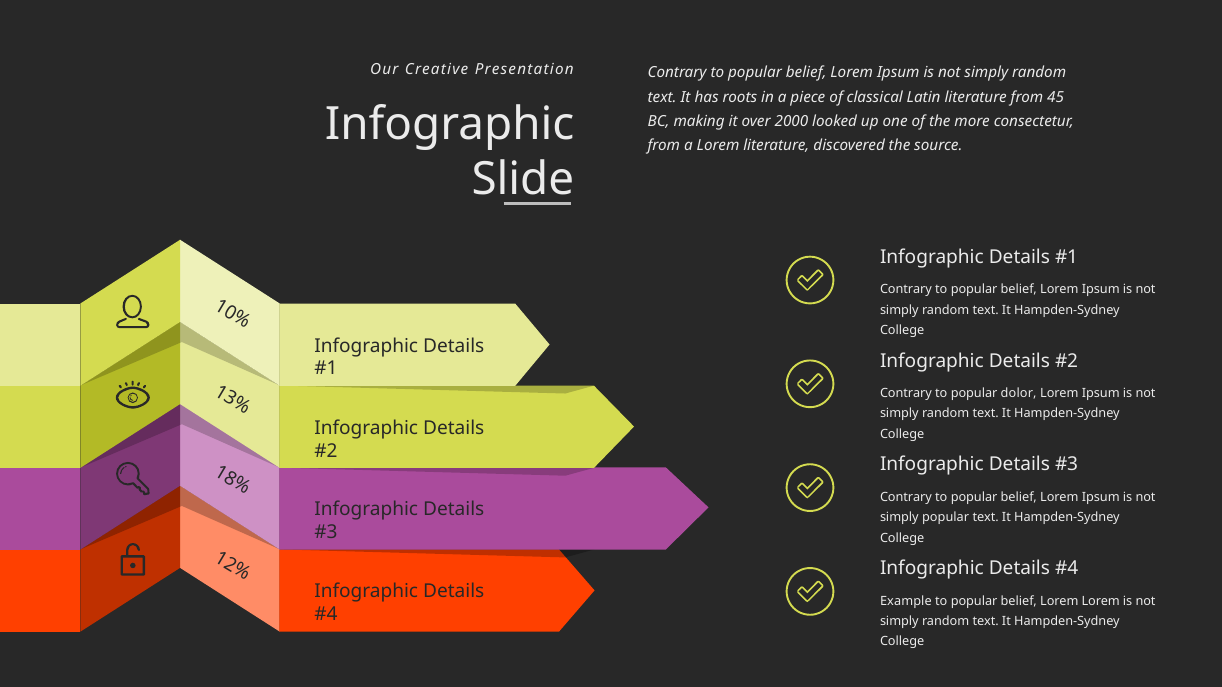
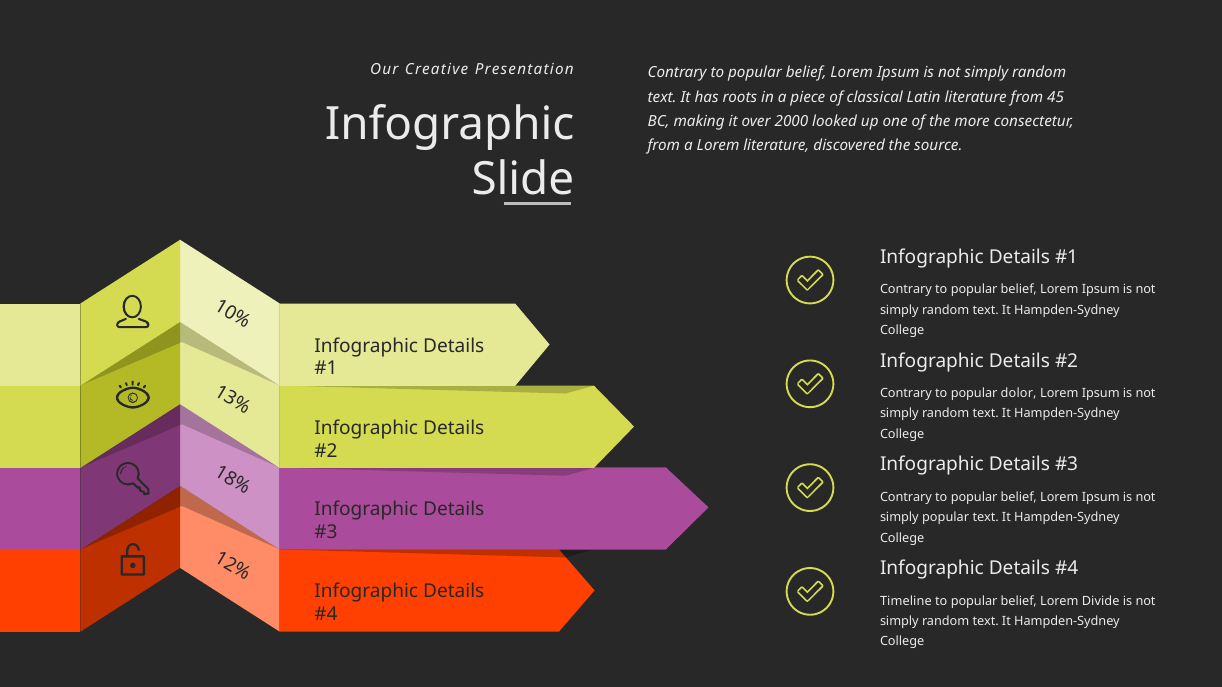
Example: Example -> Timeline (906, 601)
Lorem Lorem: Lorem -> Divide (1101, 601)
